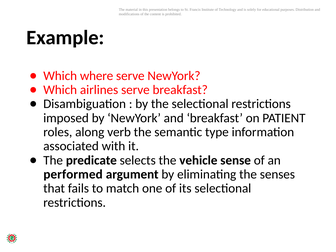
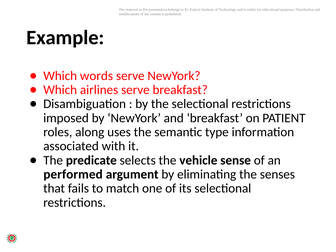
where: where -> words (96, 76)
verb: verb -> uses (119, 132)
